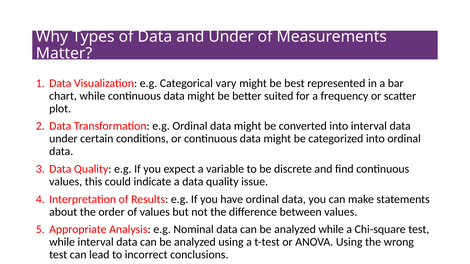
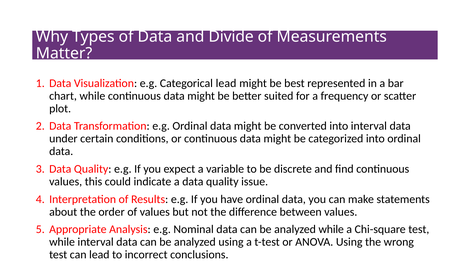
and Under: Under -> Divide (231, 37)
Categorical vary: vary -> lead (226, 83)
